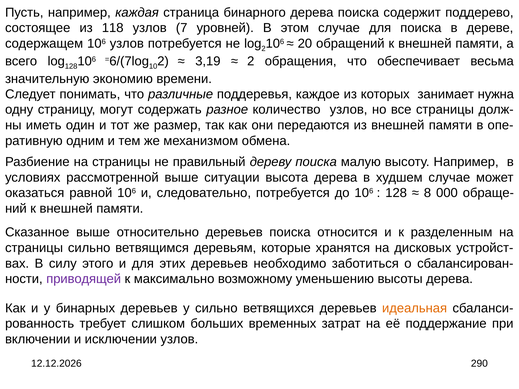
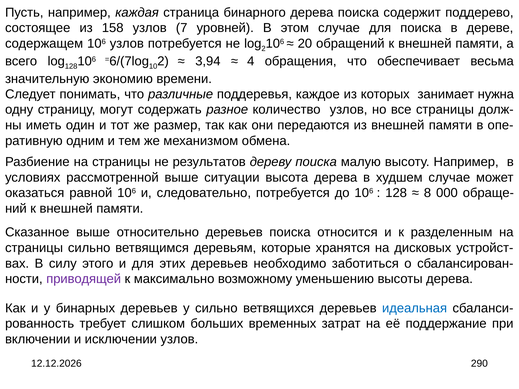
118: 118 -> 158 (113, 28)
3,19: 3,19 -> 3,94 (208, 61)
2: 2 -> 4 (251, 61)
правильный: правильный -> результатов (209, 162)
идеальная colour: orange -> blue (415, 308)
